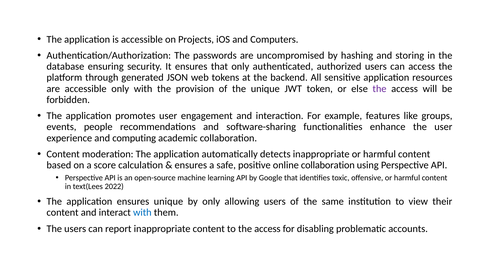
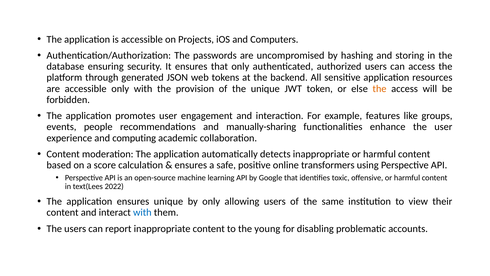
the colour: purple -> orange (380, 89)
software-sharing: software-sharing -> manually-sharing (261, 127)
online collaboration: collaboration -> transformers (328, 165)
to the access: access -> young (267, 228)
